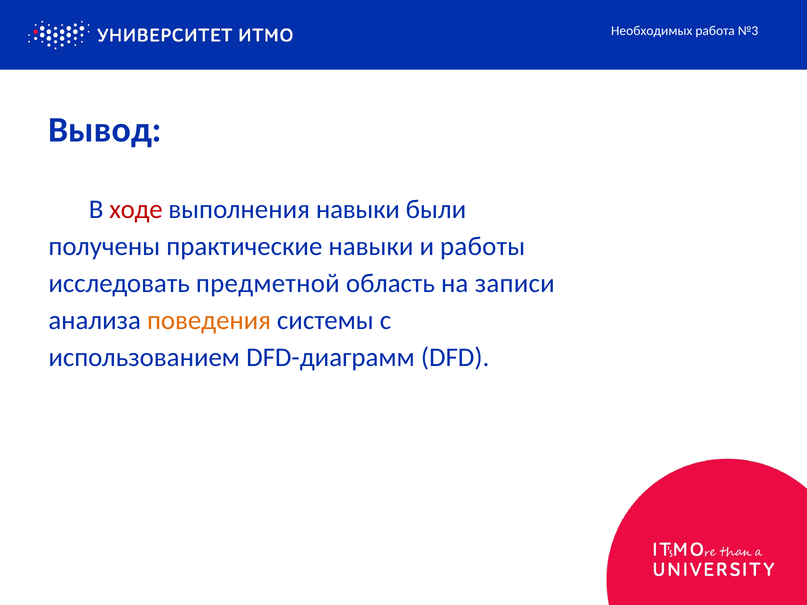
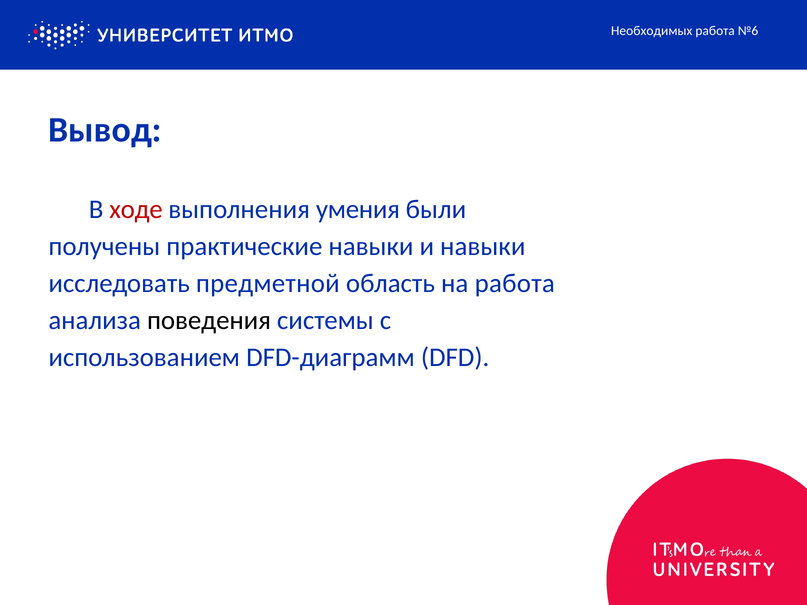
№3: №3 -> №6 (748, 31)
выполнения навыки: навыки -> умения (358, 209)
и работы: работы -> навыки (483, 246)
на записи: записи -> работа (515, 284)
поведения colour: orange -> black (209, 321)
